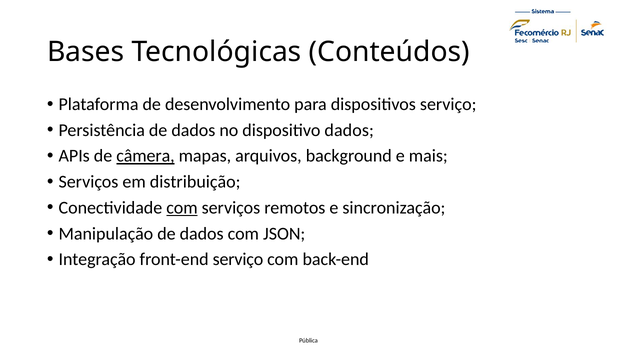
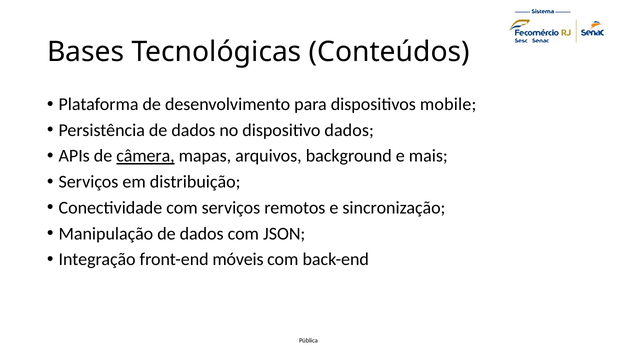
dispositivos serviço: serviço -> mobile (448, 104)
com underline: present -> none (182, 208)
front-end serviço: serviço -> móveis (238, 260)
